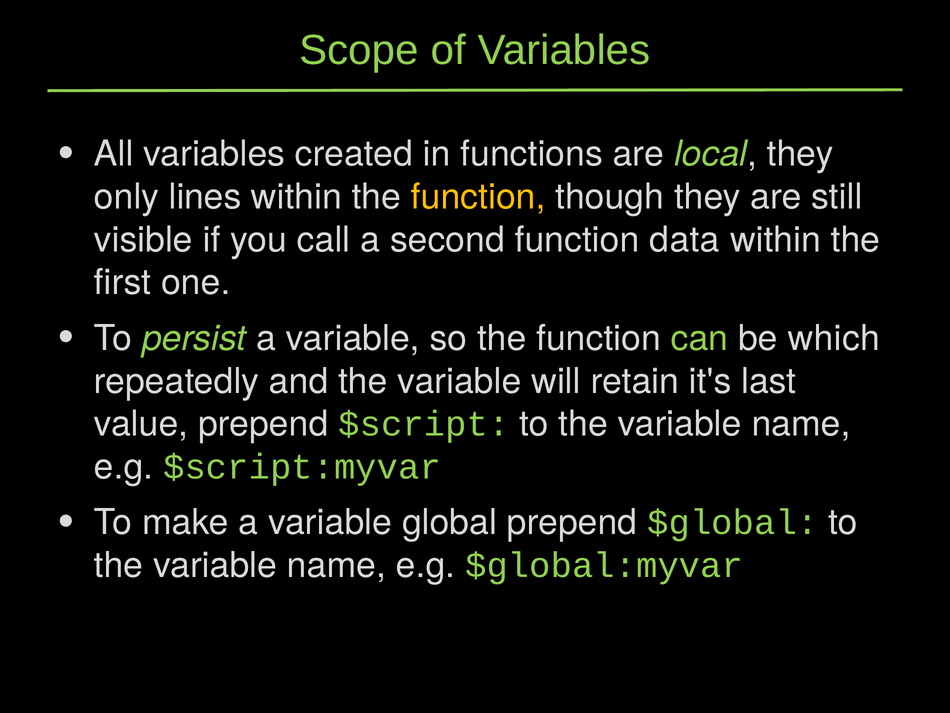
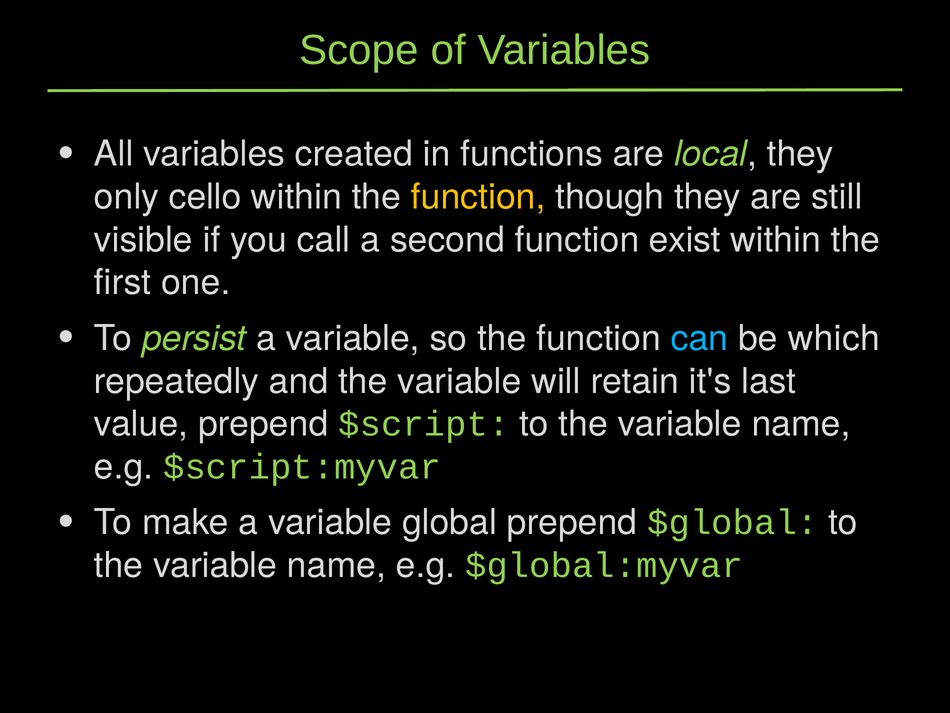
lines: lines -> cello (205, 197)
data: data -> exist (685, 240)
can colour: light green -> light blue (700, 338)
